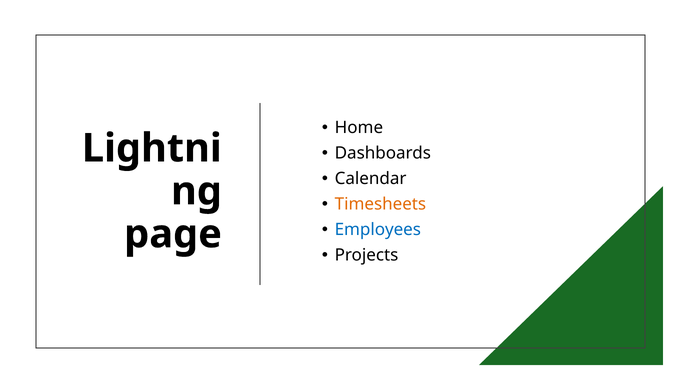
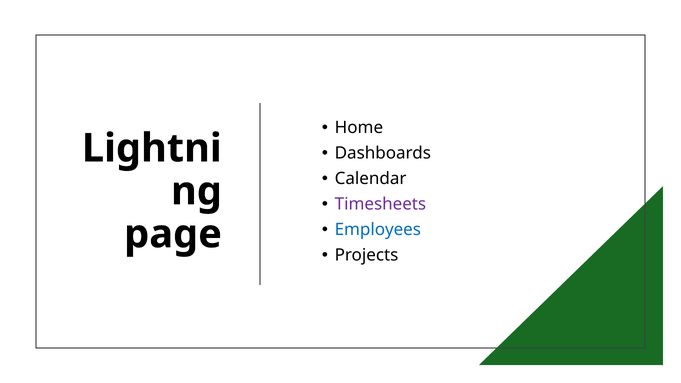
Timesheets colour: orange -> purple (380, 204)
